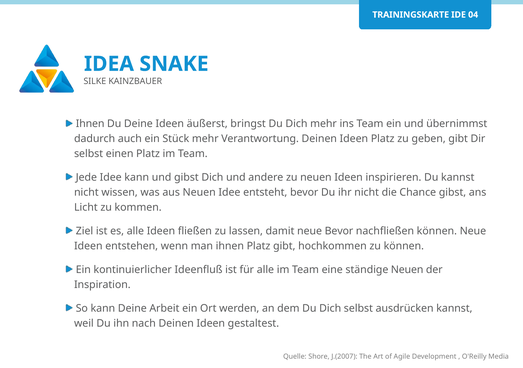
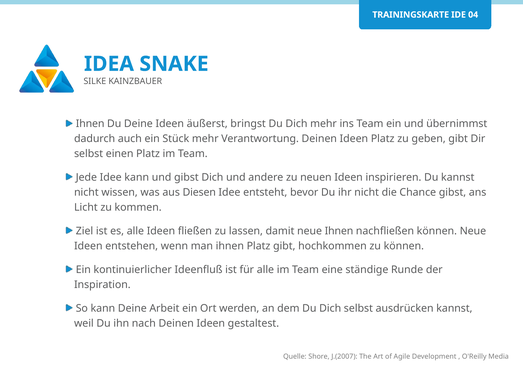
aus Neuen: Neuen -> Diesen (199, 192)
neue Bevor: Bevor -> Ihnen (339, 231)
ständige Neuen: Neuen -> Runde (407, 270)
